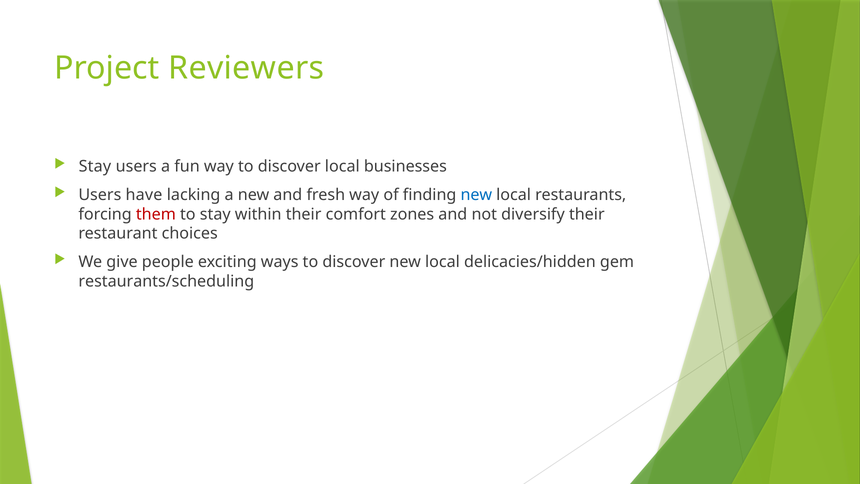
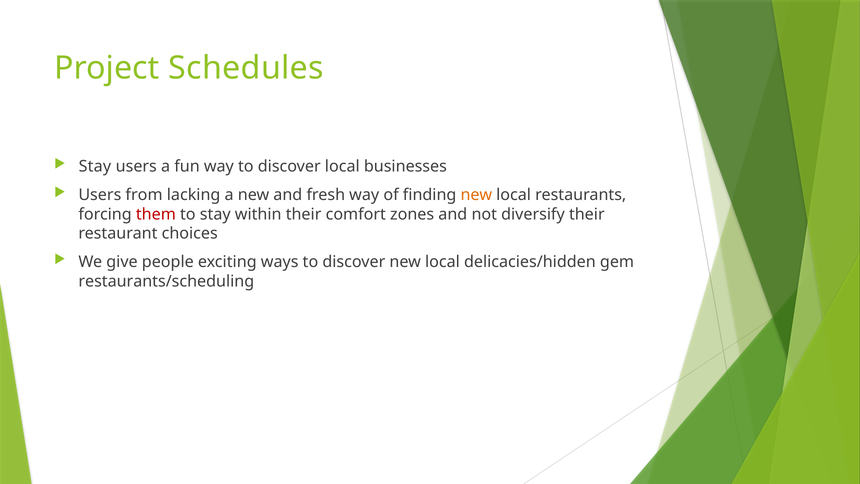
Reviewers: Reviewers -> Schedules (246, 68)
have: have -> from (144, 195)
new colour: blue -> orange (476, 195)
